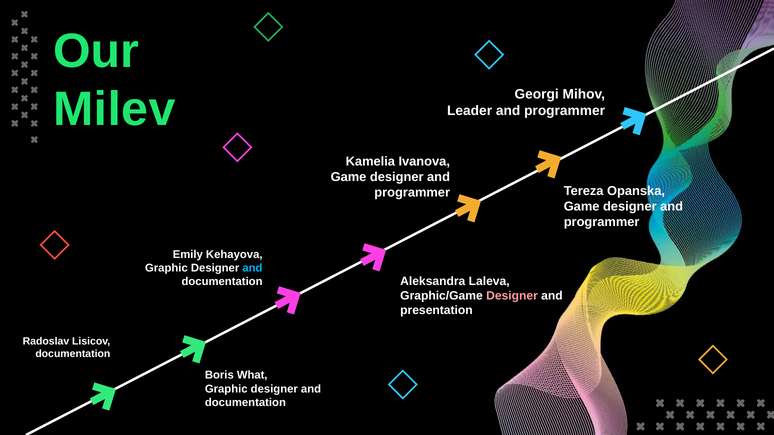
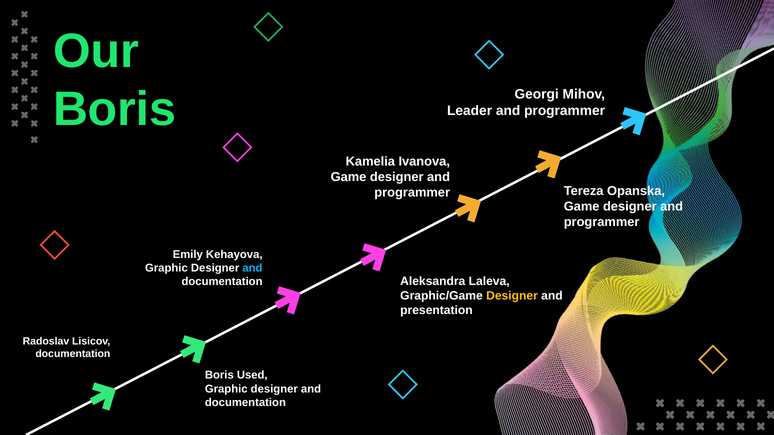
Milev: Milev -> Boris (115, 109)
Designer colour: pink -> yellow (512, 296)
What: What -> Used (252, 376)
